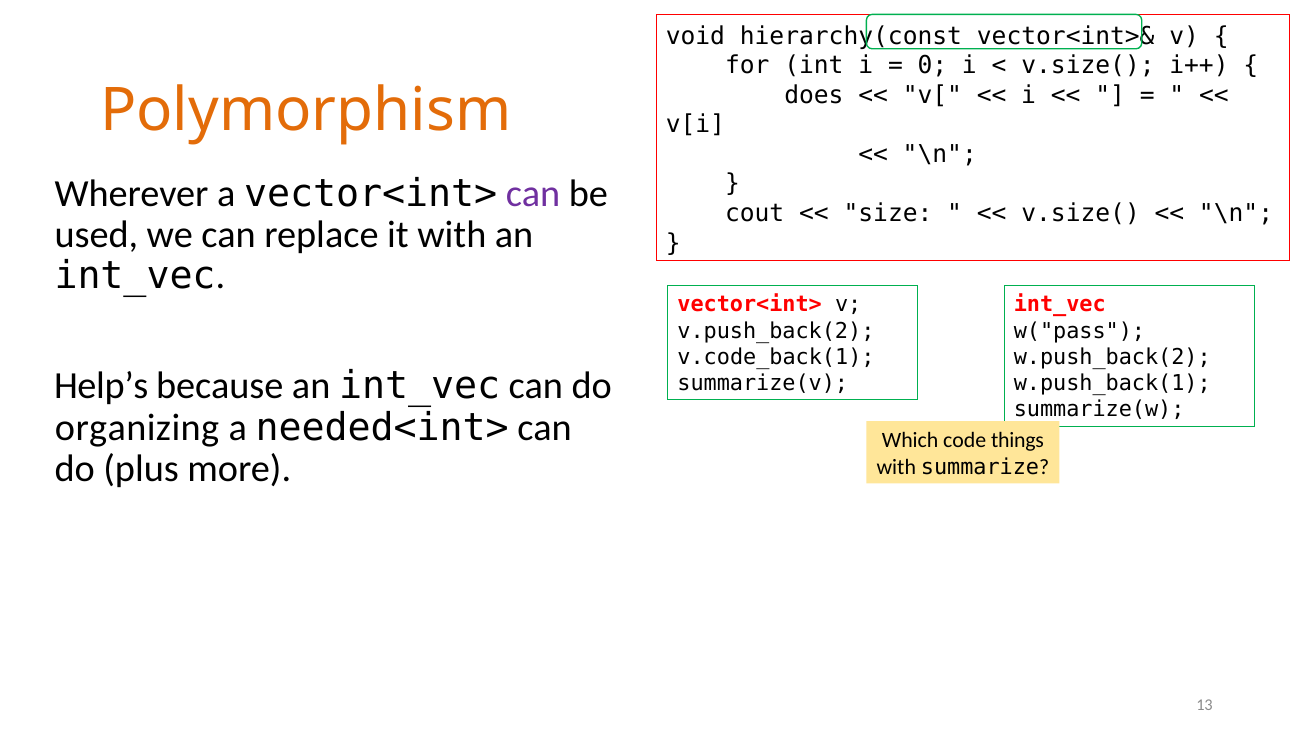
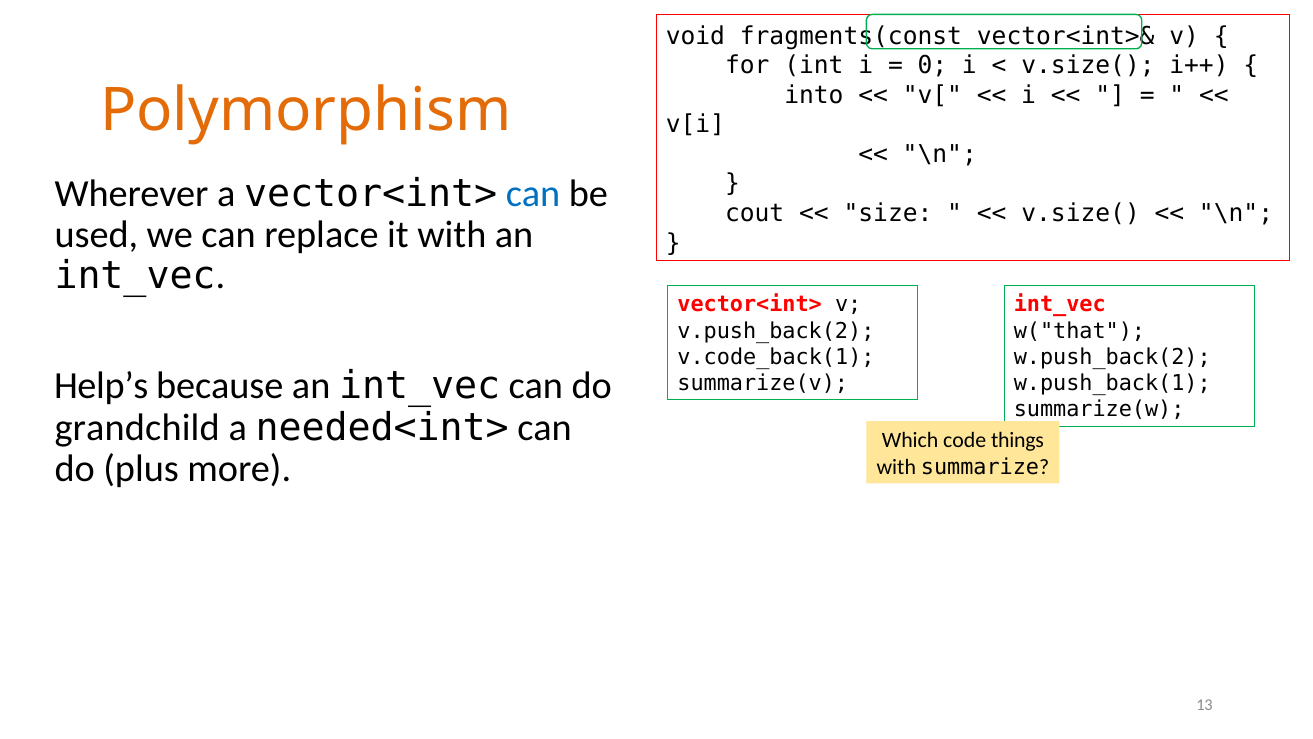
hierarchy(const: hierarchy(const -> fragments(const (851, 36)
does: does -> into (814, 95)
can colour: purple -> blue (533, 193)
w("pass: w("pass -> w("that (1079, 331)
organizing: organizing -> grandchild (137, 427)
